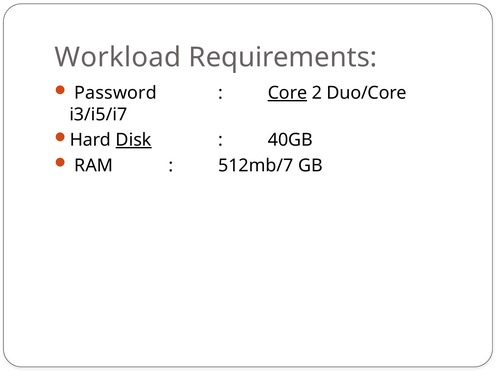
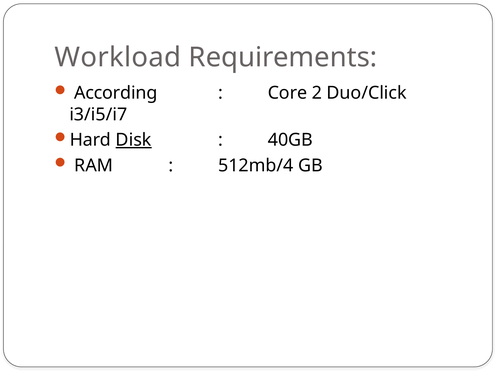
Password: Password -> According (116, 93)
Core underline: present -> none (287, 93)
Duo/Core: Duo/Core -> Duo/Click (367, 93)
512mb/7: 512mb/7 -> 512mb/4 (256, 165)
